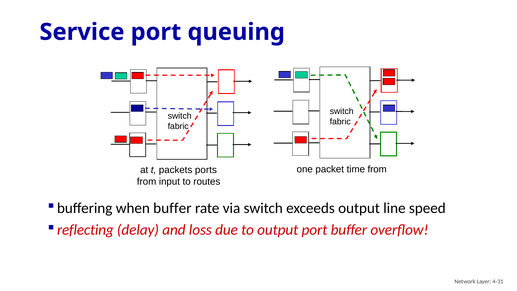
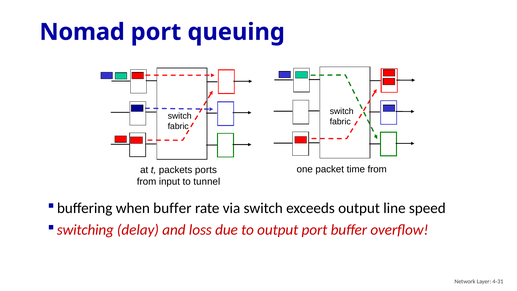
Service: Service -> Nomad (82, 32)
routes: routes -> tunnel (207, 181)
reflecting: reflecting -> switching (85, 230)
